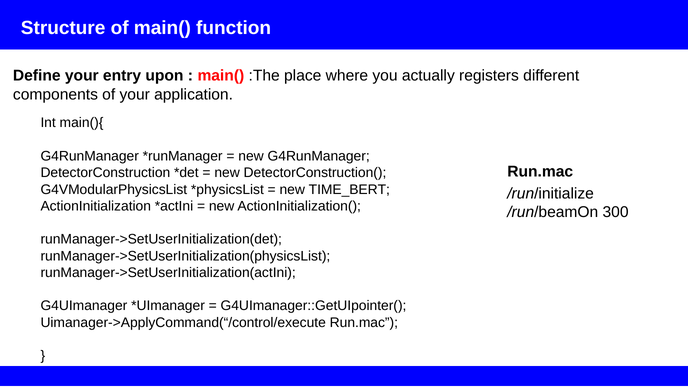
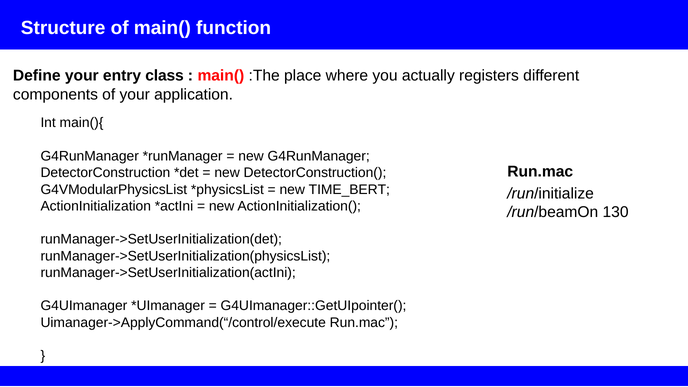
upon: upon -> class (165, 76)
300: 300 -> 130 (616, 212)
